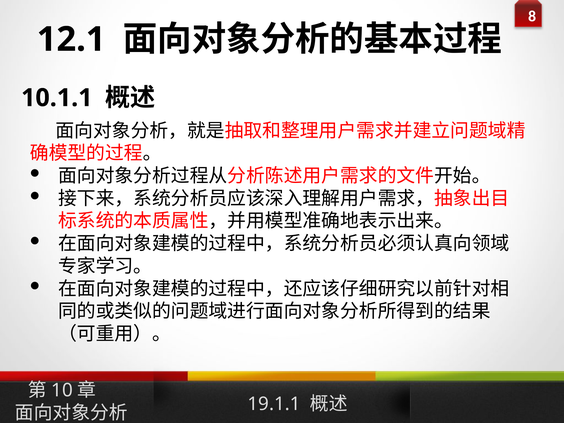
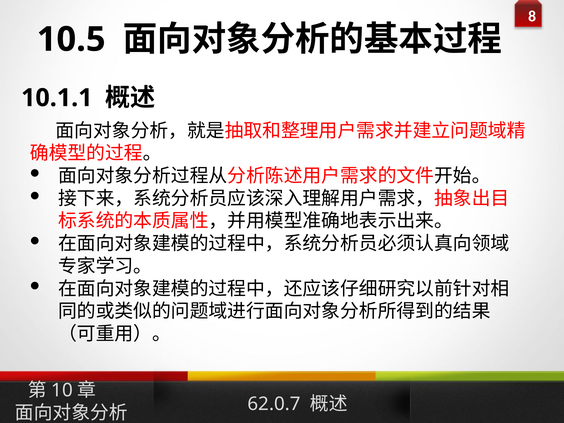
12.1: 12.1 -> 10.5 (71, 39)
19.1.1: 19.1.1 -> 62.0.7 (274, 404)
